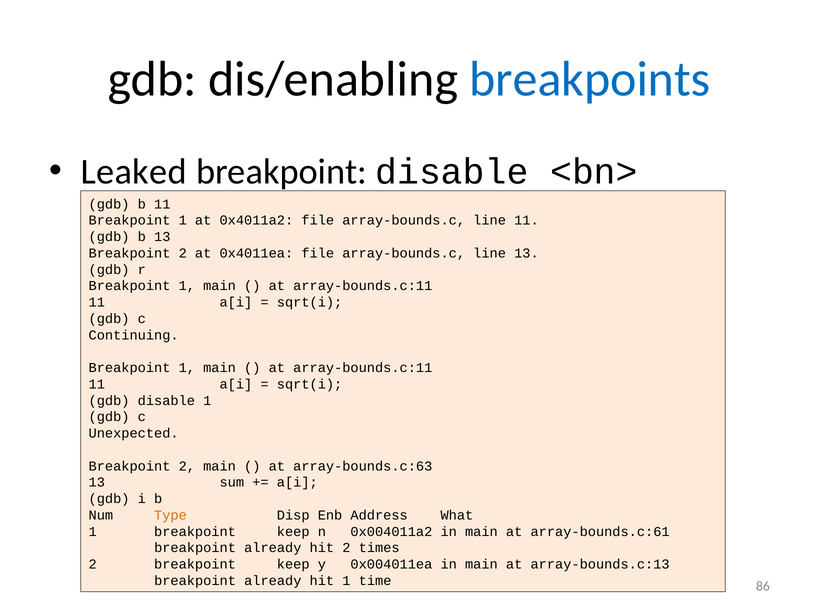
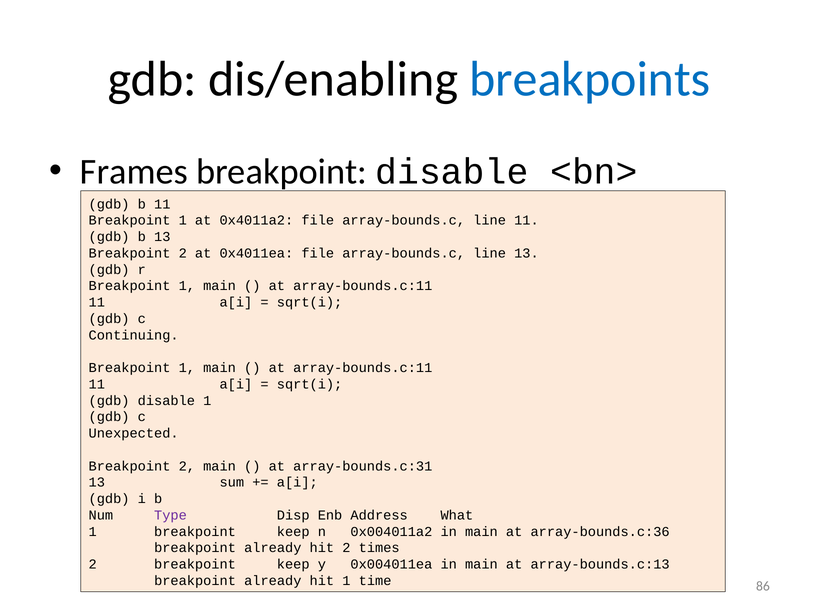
Leaked: Leaked -> Frames (134, 172)
array-bounds.c:63: array-bounds.c:63 -> array-bounds.c:31 (363, 466)
Type colour: orange -> purple (170, 515)
array-bounds.c:61: array-bounds.c:61 -> array-bounds.c:36 (600, 532)
